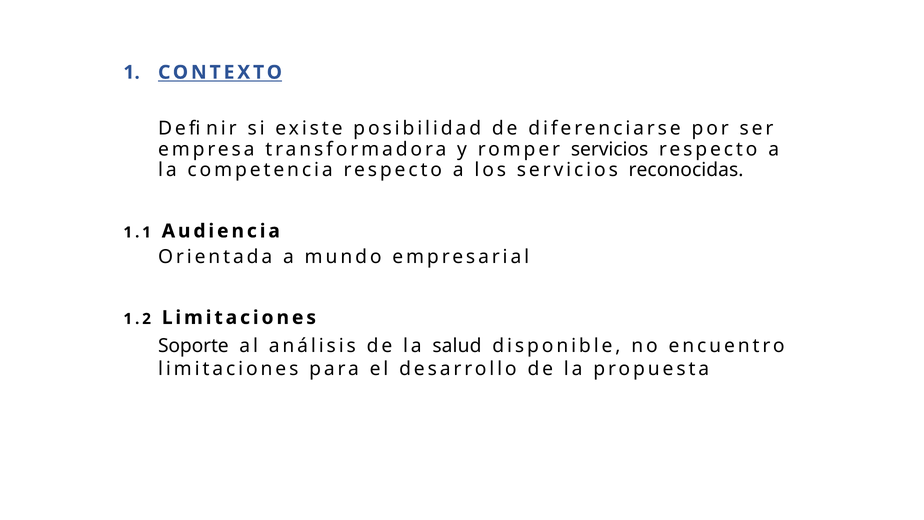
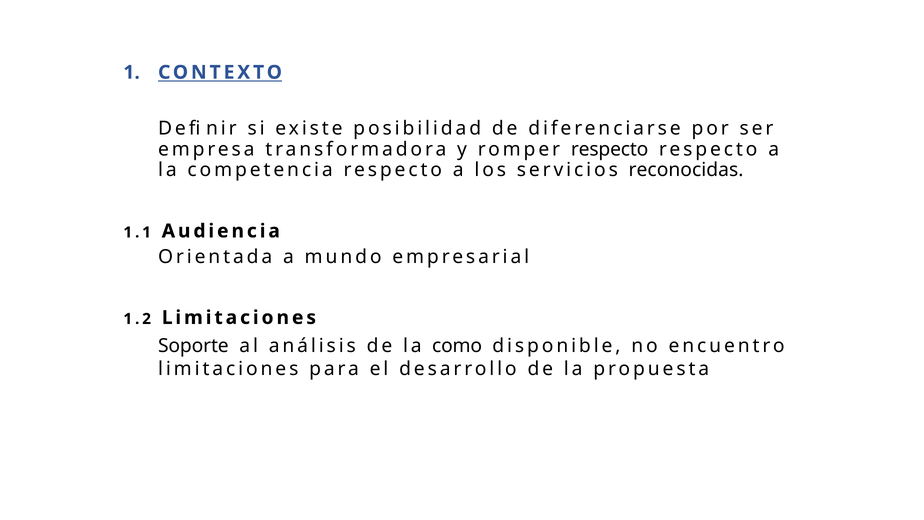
romper servicios: servicios -> respecto (610, 149)
salud: salud -> como (457, 346)
